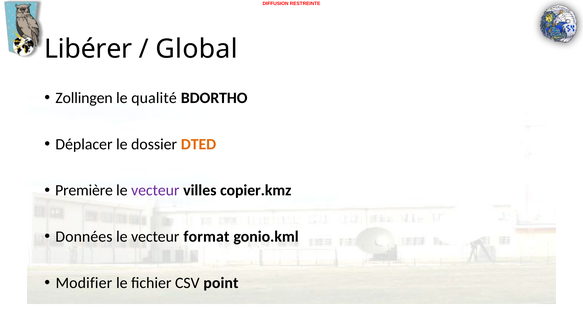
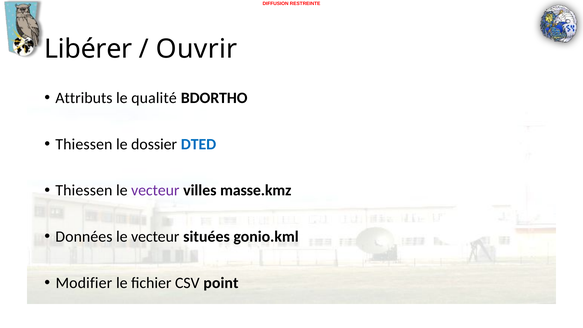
Global: Global -> Ouvrir (197, 49)
Zollingen: Zollingen -> Attributs (84, 98)
Déplacer: Déplacer -> Thiessen (84, 144)
DTED colour: orange -> blue (198, 144)
Première: Première -> Thiessen (84, 190)
copier.kmz: copier.kmz -> masse.kmz (256, 190)
format: format -> situées (207, 237)
